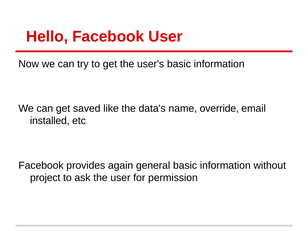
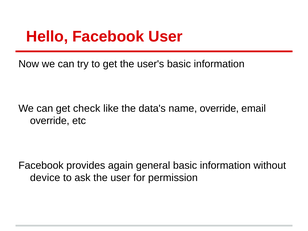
saved: saved -> check (87, 109)
installed: installed -> override (50, 121)
project: project -> device (45, 178)
